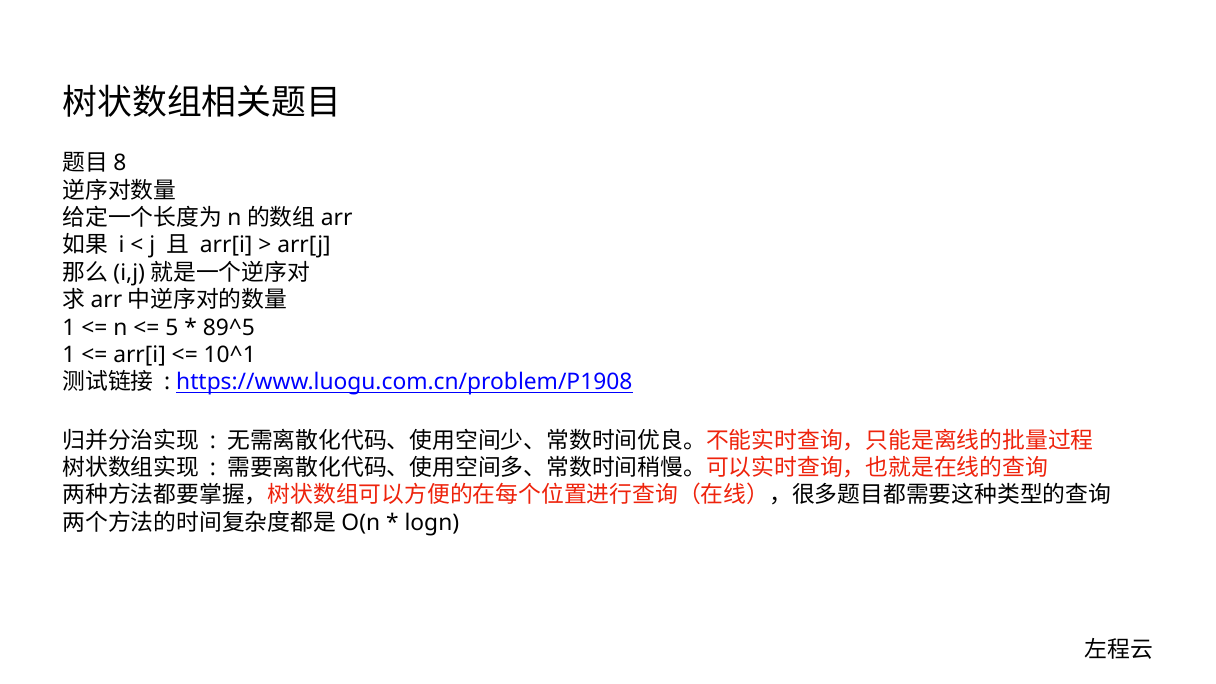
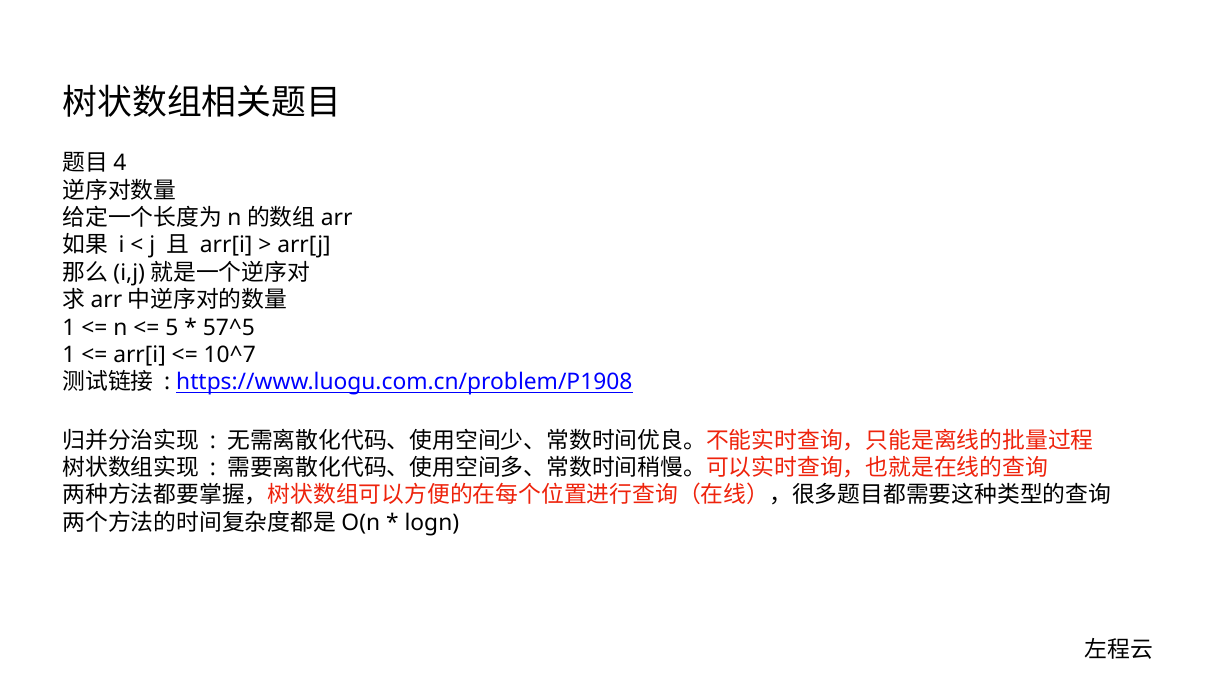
8: 8 -> 4 (120, 163)
89^5: 89^5 -> 57^5 (229, 327)
10^1: 10^1 -> 10^7 (230, 355)
